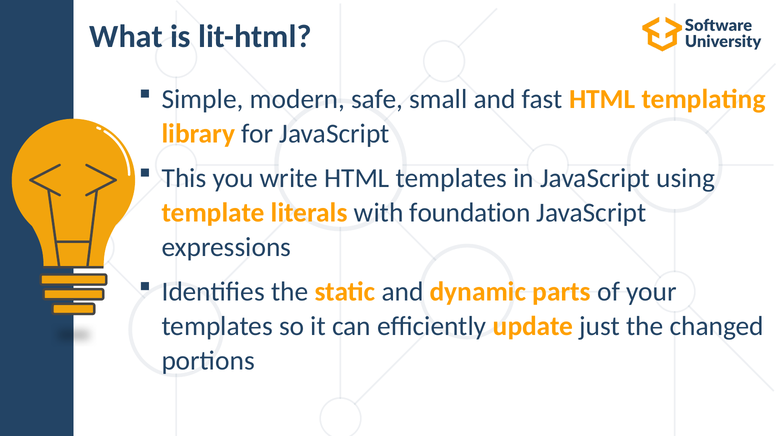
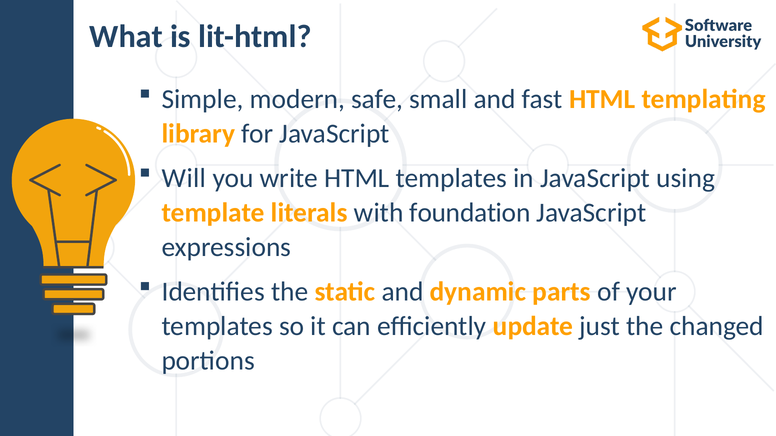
This: This -> Will (184, 178)
